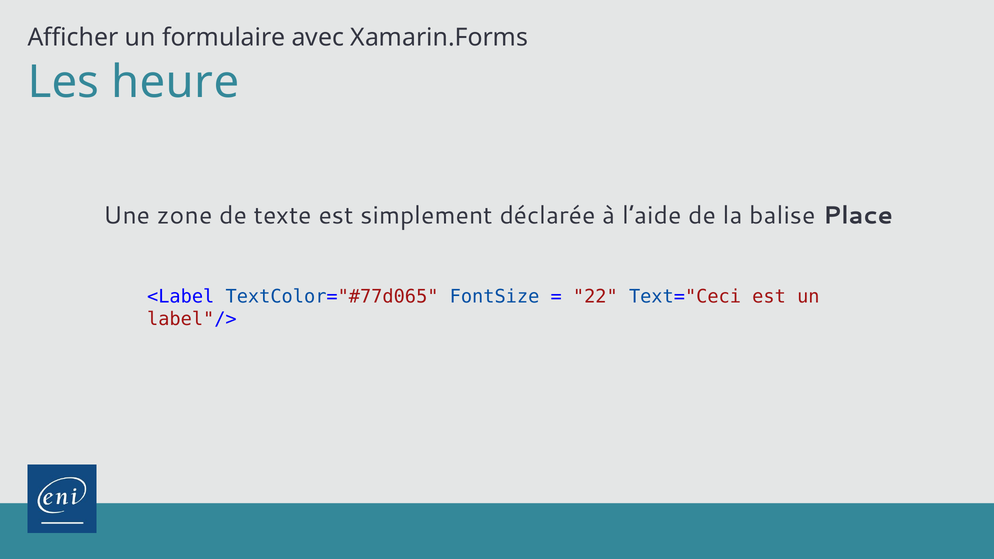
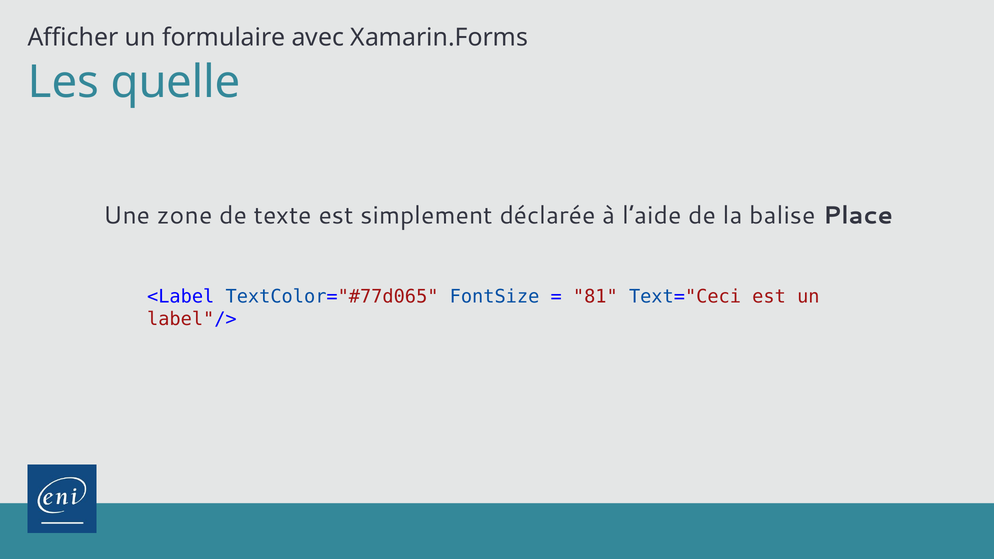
heure: heure -> quelle (176, 82)
22: 22 -> 81 (595, 297)
